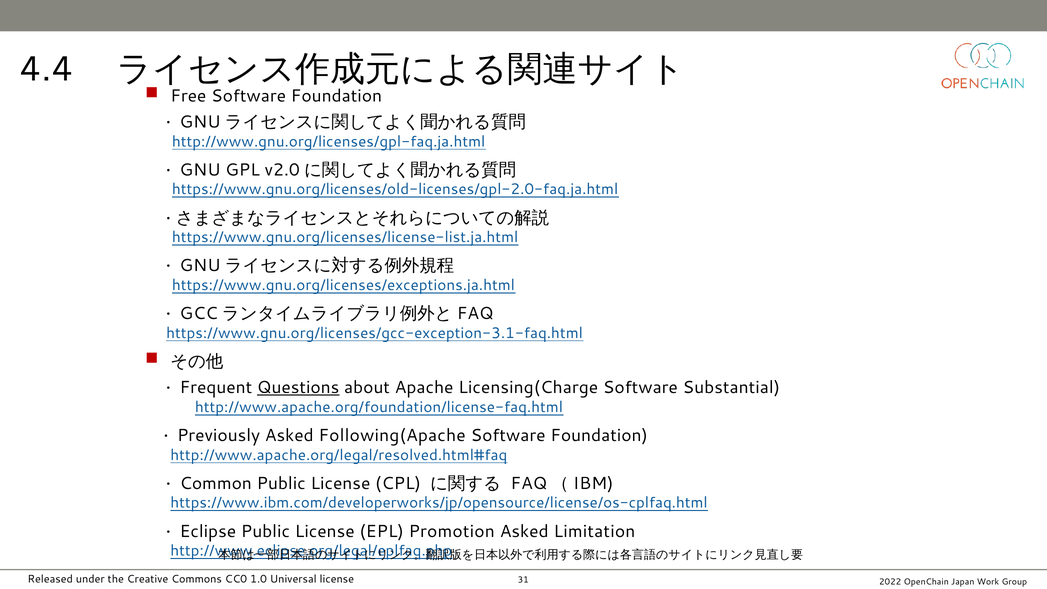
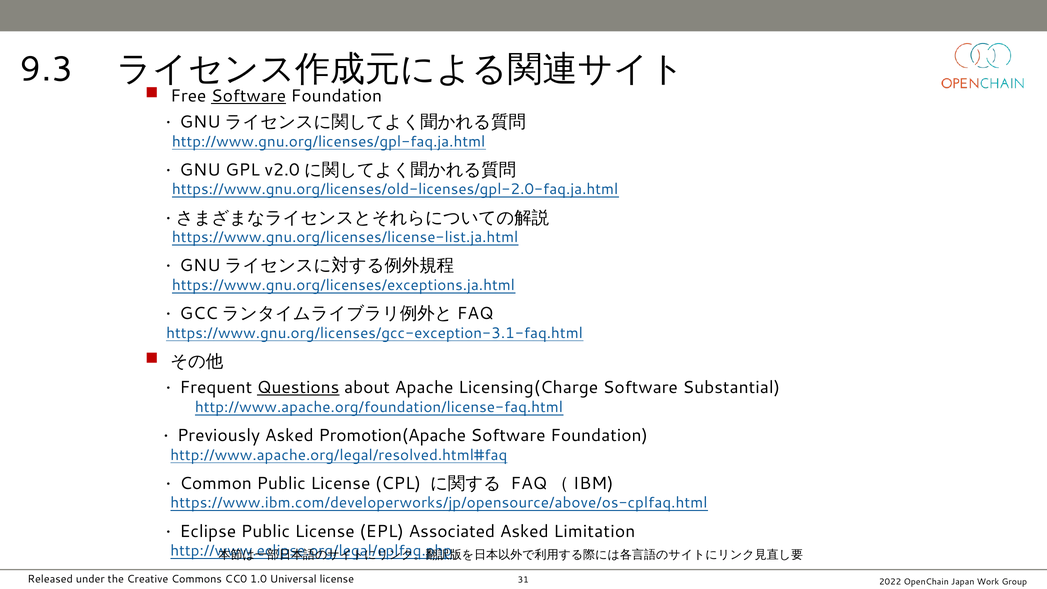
4.4: 4.4 -> 9.3 (46, 69)
Software underline: none -> present (249, 96)
Following(Apache: Following(Apache -> Promotion(Apache (392, 436)
https://www.ibm.com/developerworks/jp/opensource/license/os-cplfaq.html: https://www.ibm.com/developerworks/jp/opensource/license/os-cplfaq.html -> https://www.ibm.com/developerworks/jp/opensource/above/os-cplfaq.html (439, 503)
Promotion: Promotion -> Associated (452, 531)
